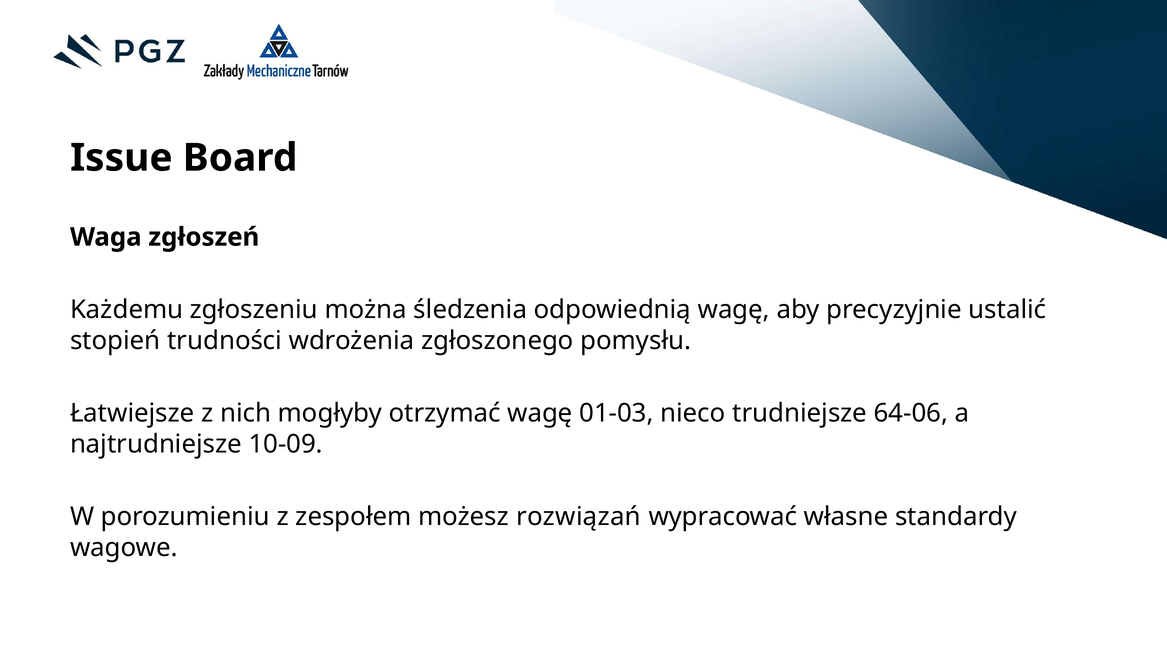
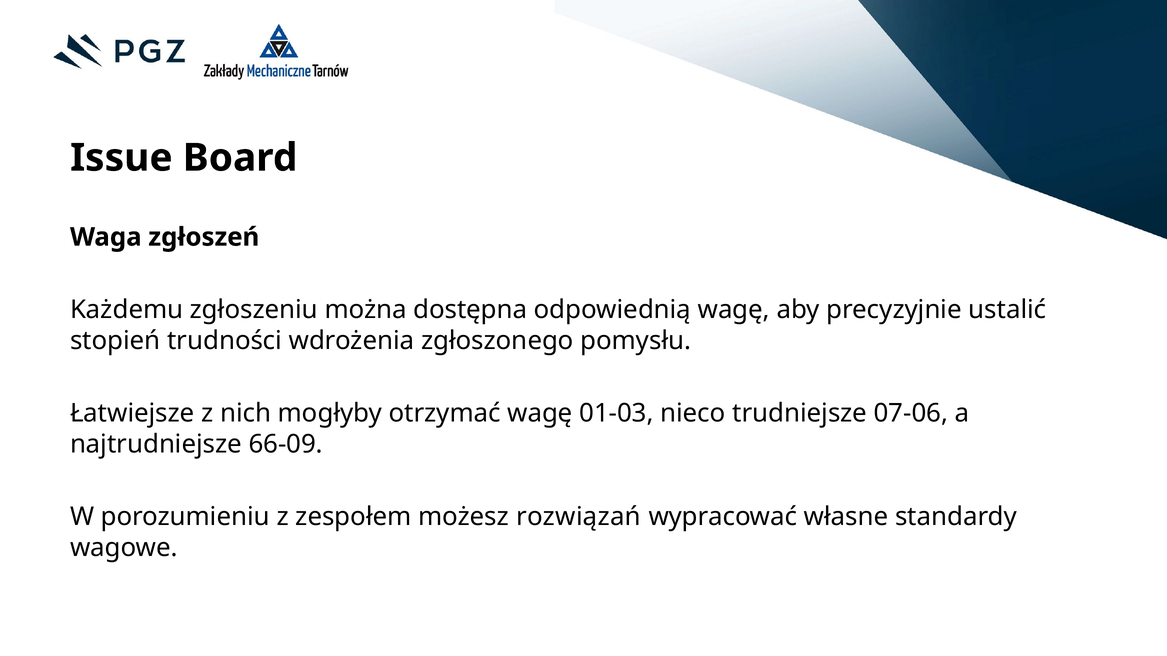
śledzenia: śledzenia -> dostępna (470, 310)
64-06: 64-06 -> 07-06 (911, 413)
10-09: 10-09 -> 66-09 (286, 444)
